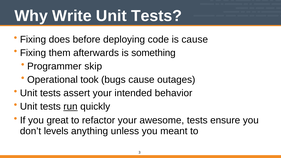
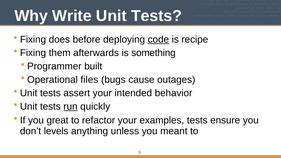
code underline: none -> present (158, 39)
is cause: cause -> recipe (195, 39)
skip: skip -> built (93, 66)
took: took -> files (89, 80)
awesome: awesome -> examples (162, 120)
